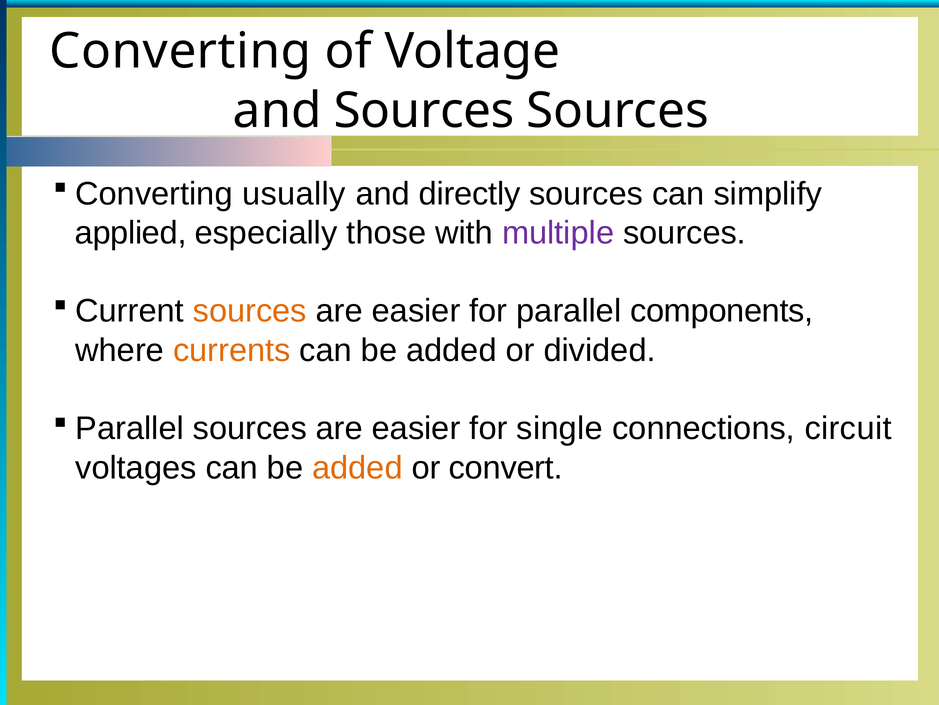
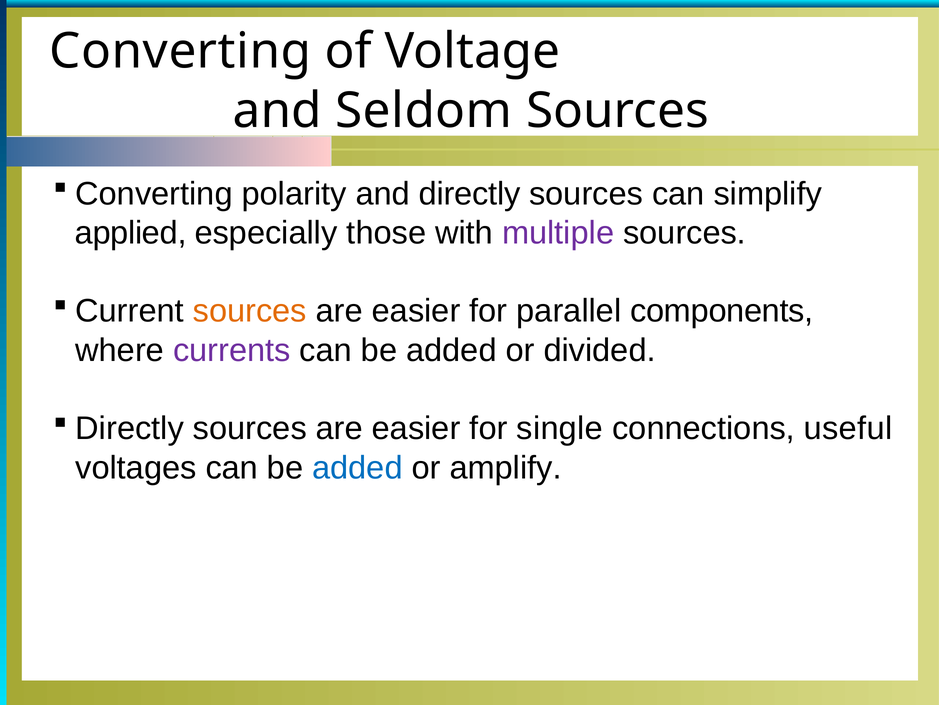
and Sources: Sources -> Seldom (424, 111)
usually: usually -> polarity (294, 194)
currents colour: orange -> purple (232, 350)
Parallel: Parallel -> Directly (130, 428)
circuit: circuit -> useful (848, 428)
added colour: orange -> blue (357, 467)
convert: convert -> amplify (506, 467)
